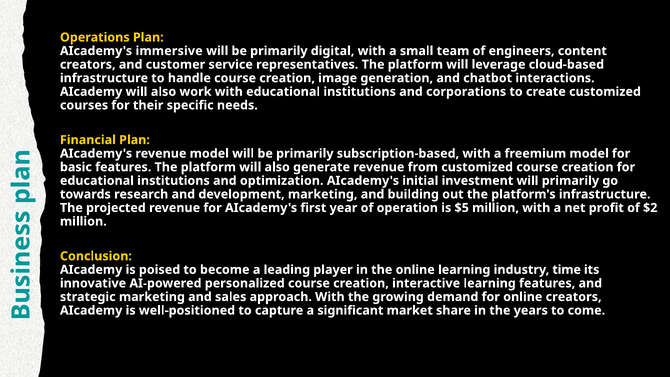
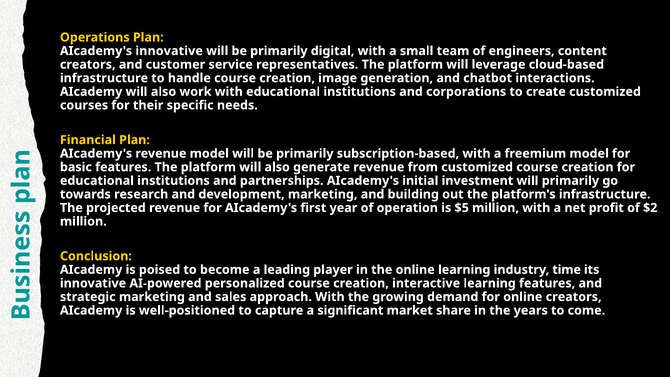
AIcademy's immersive: immersive -> innovative (169, 51)
optimization: optimization -> partnerships (282, 181)
